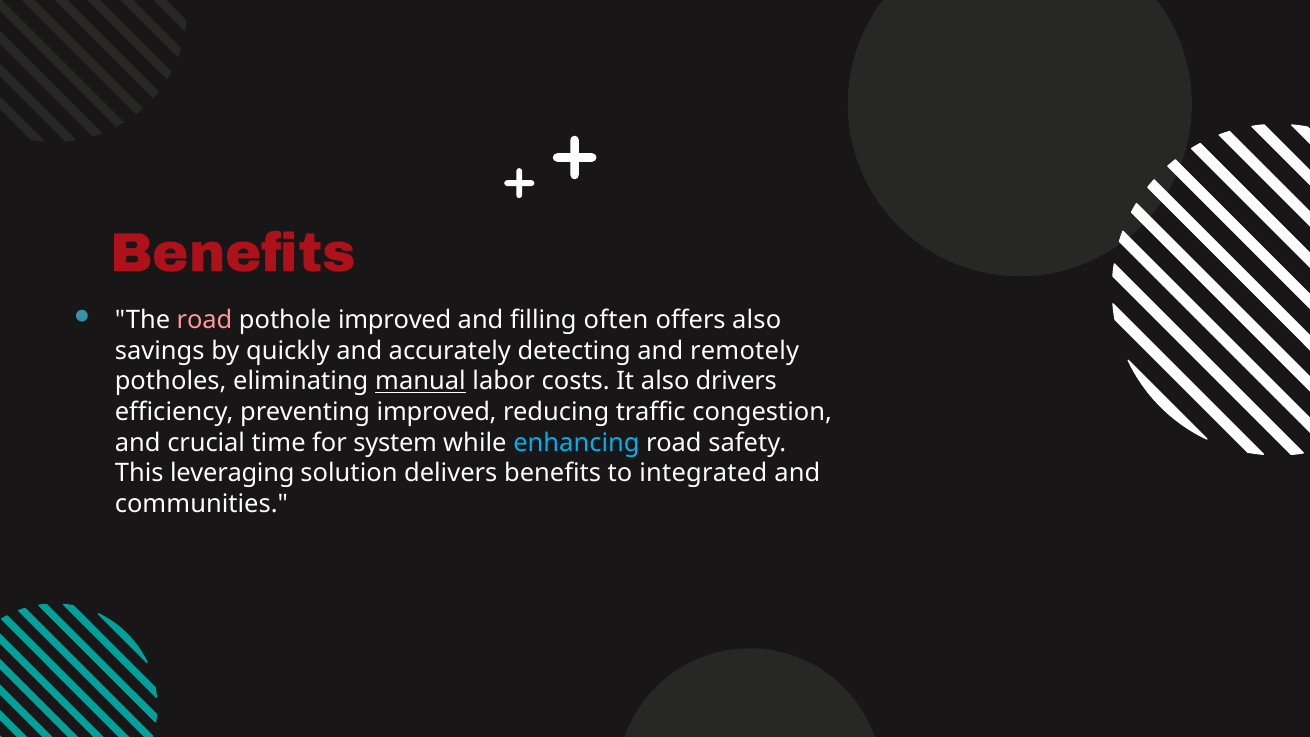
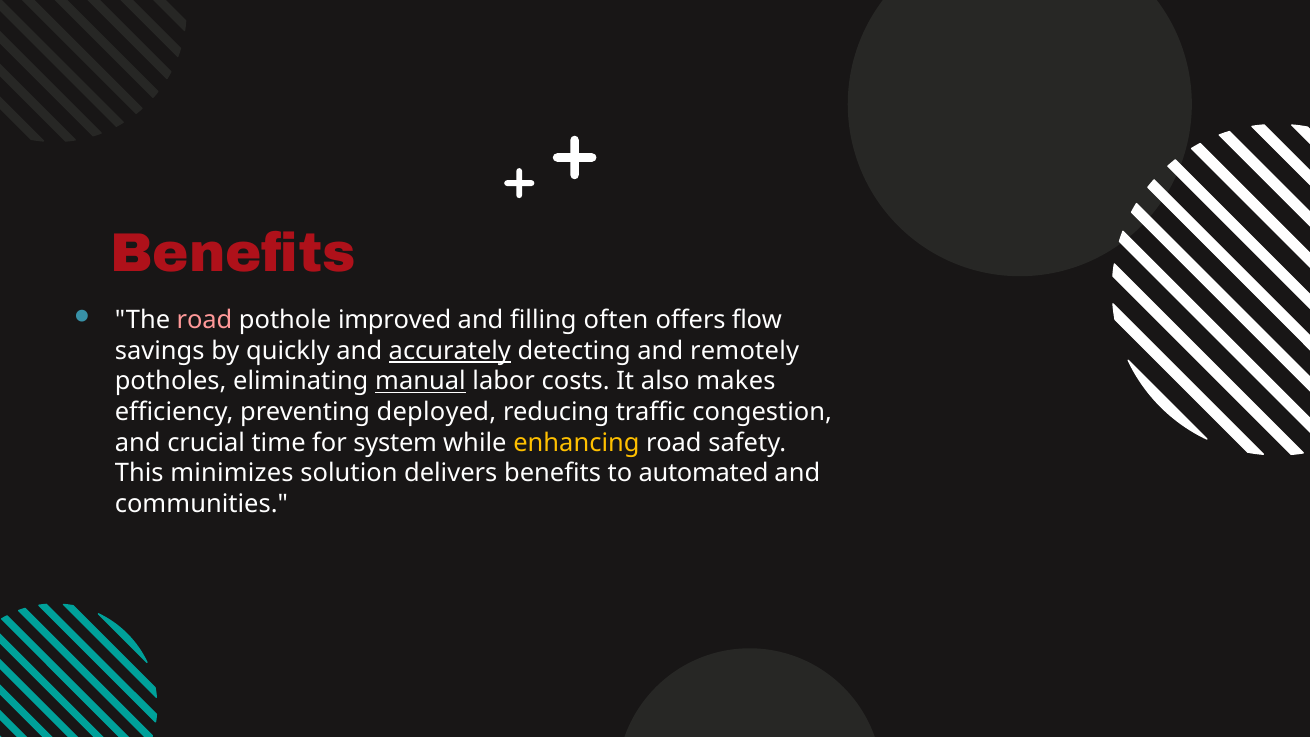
offers also: also -> flow (757, 320)
accurately underline: none -> present (450, 351)
drivers: drivers -> makes (736, 381)
preventing improved: improved -> deployed (436, 412)
enhancing colour: light blue -> yellow (576, 443)
leveraging: leveraging -> minimizes (232, 473)
integrated: integrated -> automated (703, 473)
